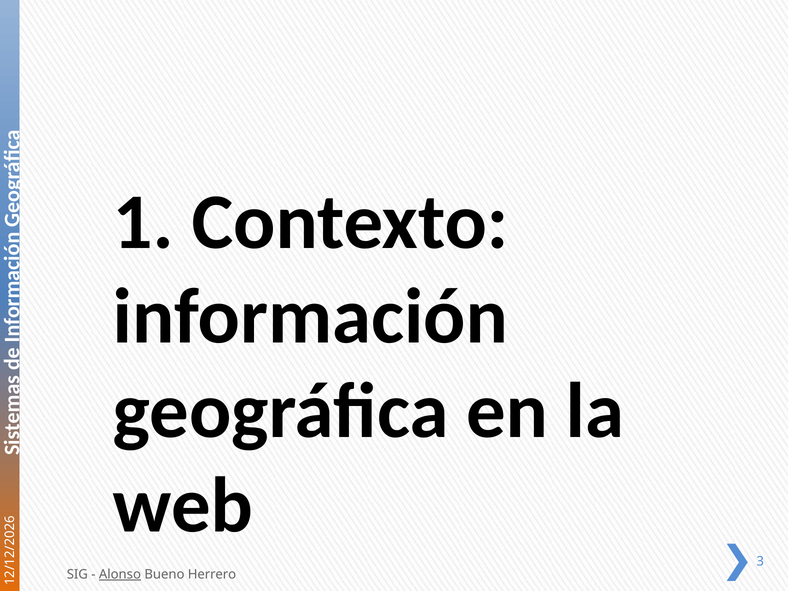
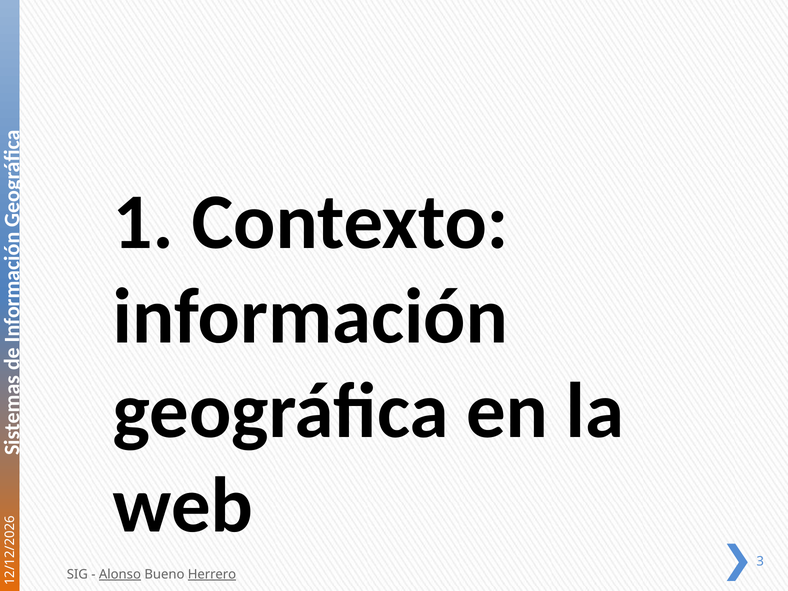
Herrero underline: none -> present (212, 574)
